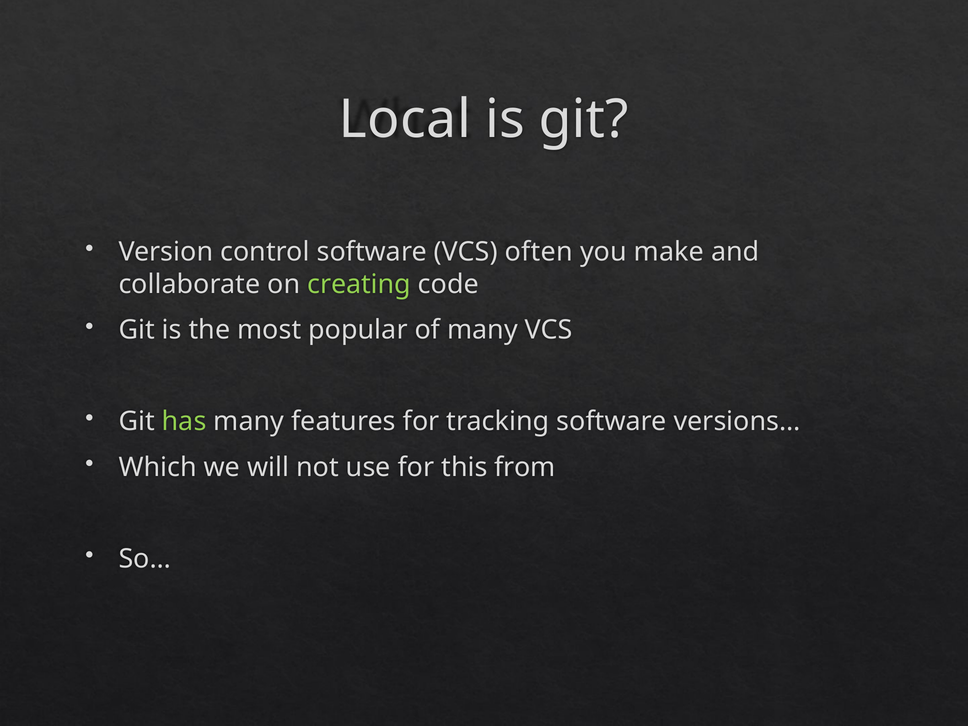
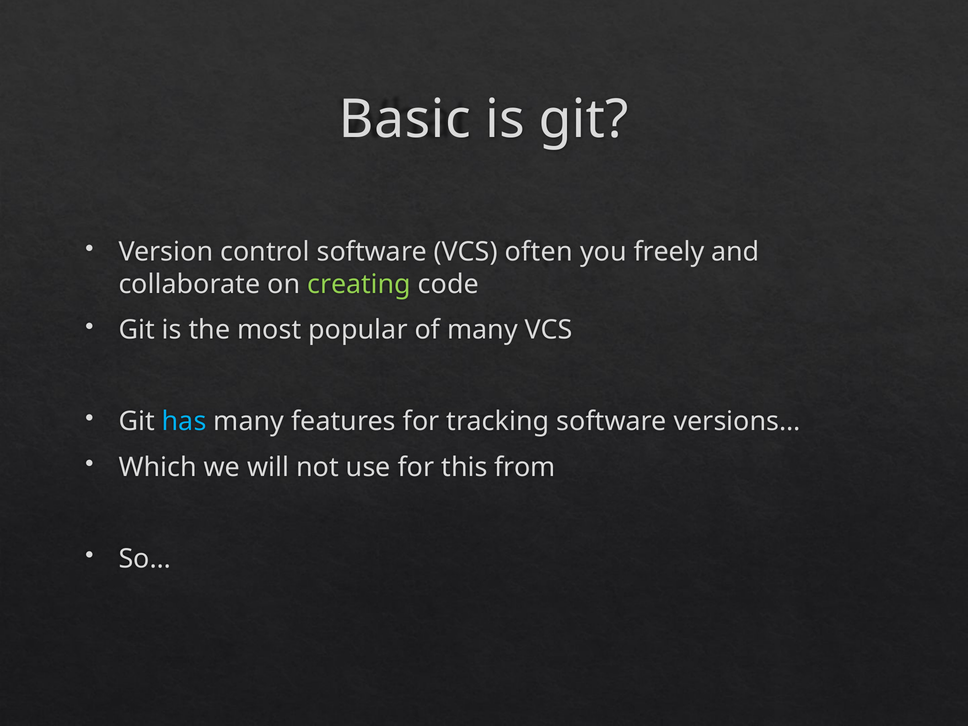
Local: Local -> Basic (405, 120)
make: make -> freely (669, 252)
has colour: light green -> light blue (184, 421)
